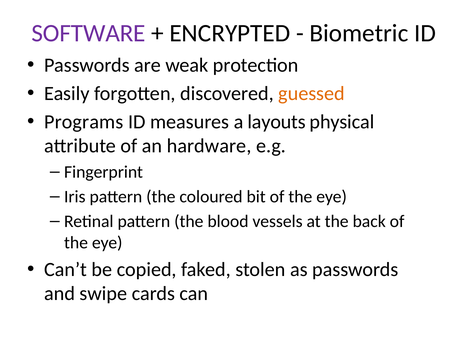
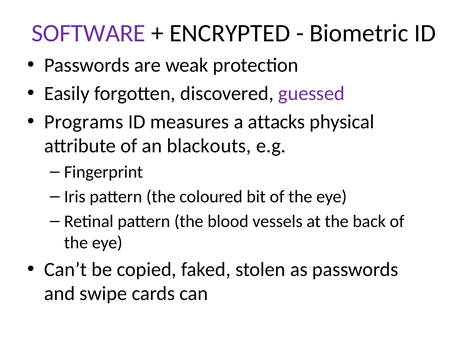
guessed colour: orange -> purple (312, 94)
layouts: layouts -> attacks (277, 122)
hardware: hardware -> blackouts (209, 146)
